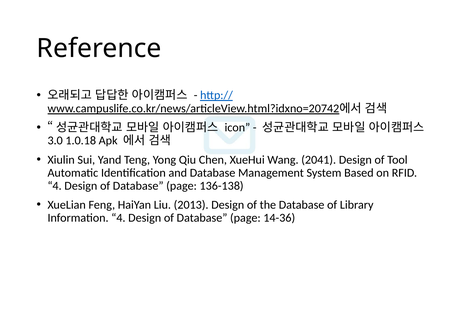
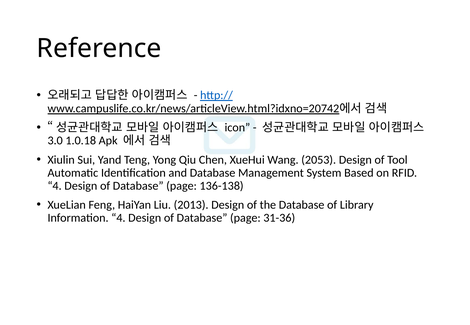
2041: 2041 -> 2053 (319, 160)
14-36: 14-36 -> 31-36 (279, 218)
